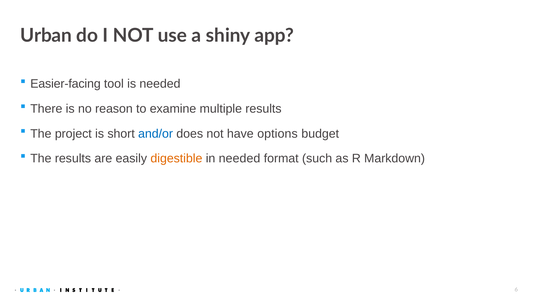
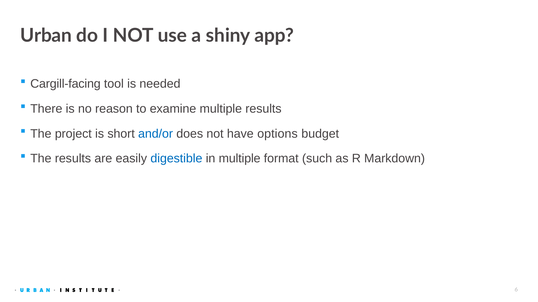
Easier-facing: Easier-facing -> Cargill-facing (65, 84)
digestible colour: orange -> blue (176, 159)
in needed: needed -> multiple (240, 159)
